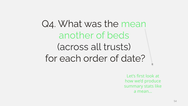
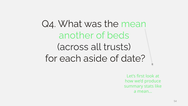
order: order -> aside (95, 58)
